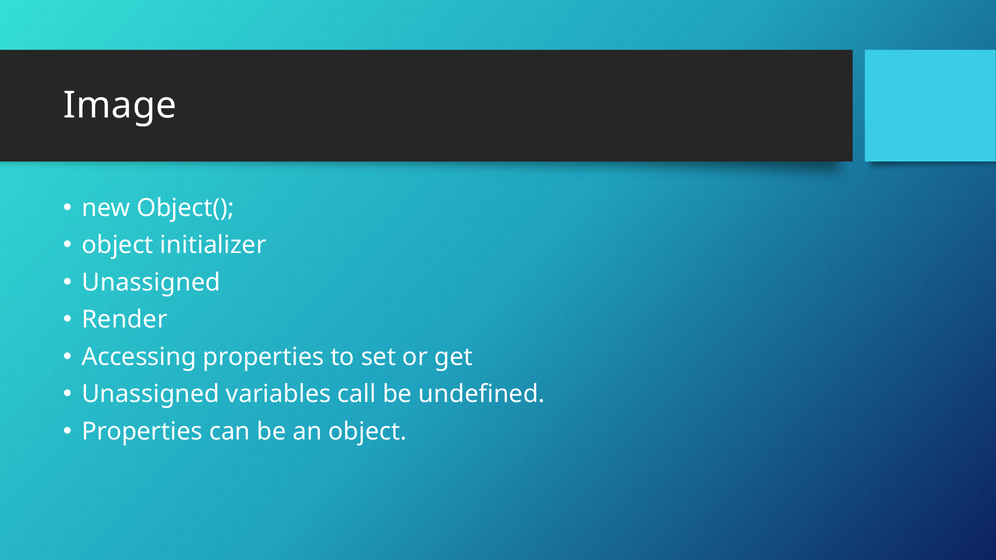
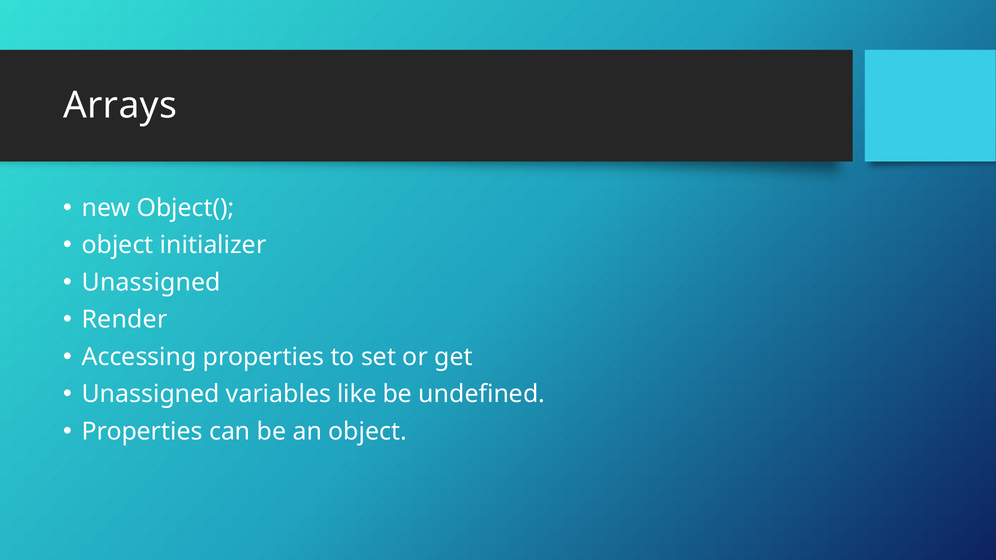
Image: Image -> Arrays (120, 105)
call: call -> like (357, 394)
